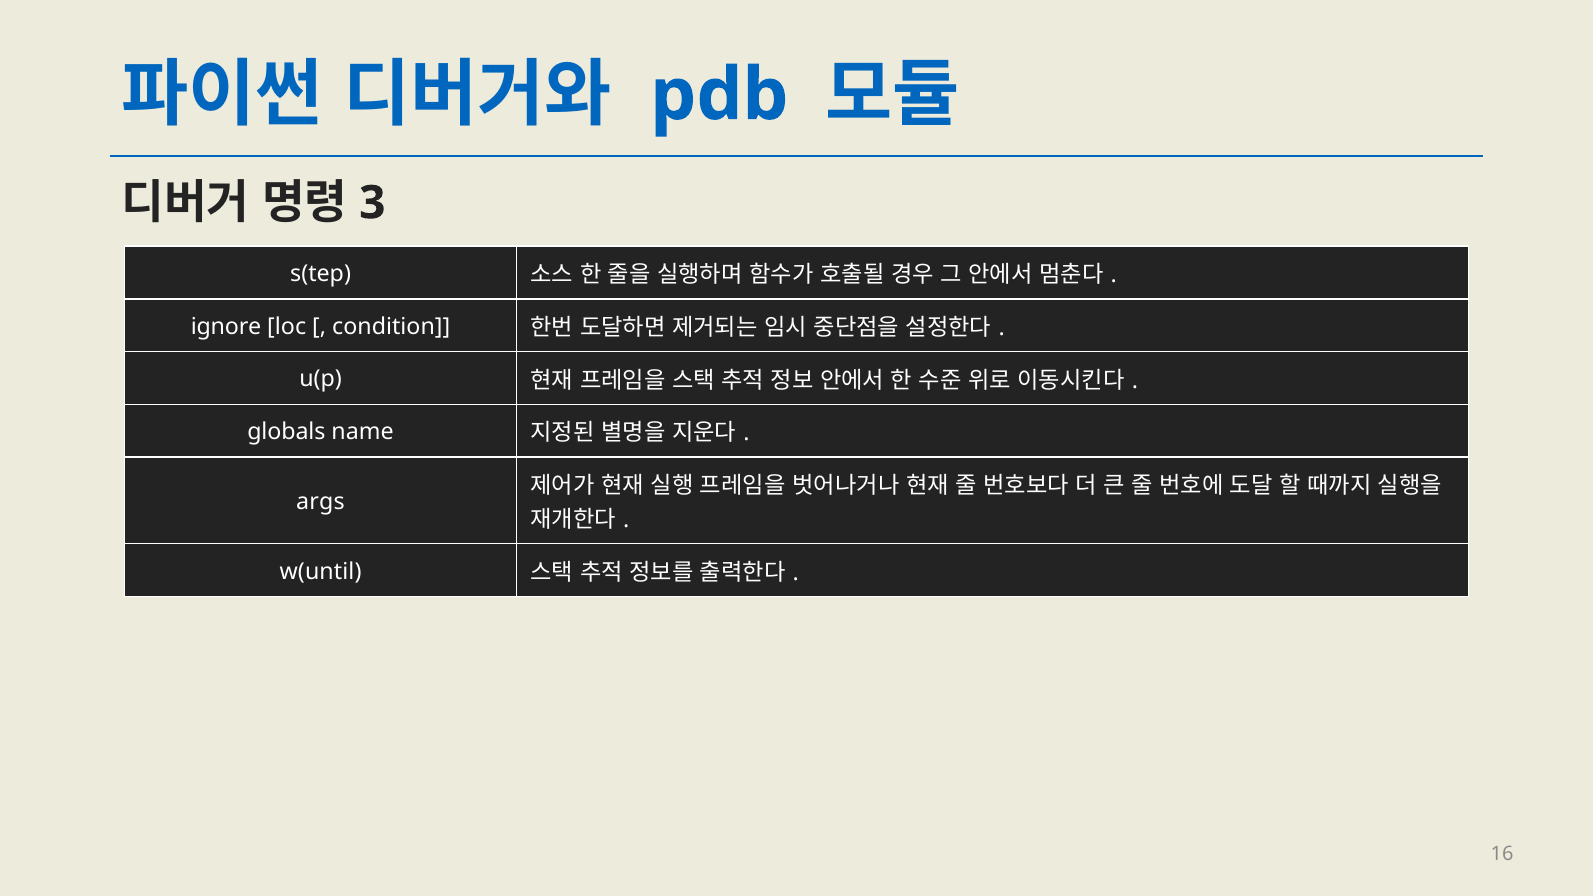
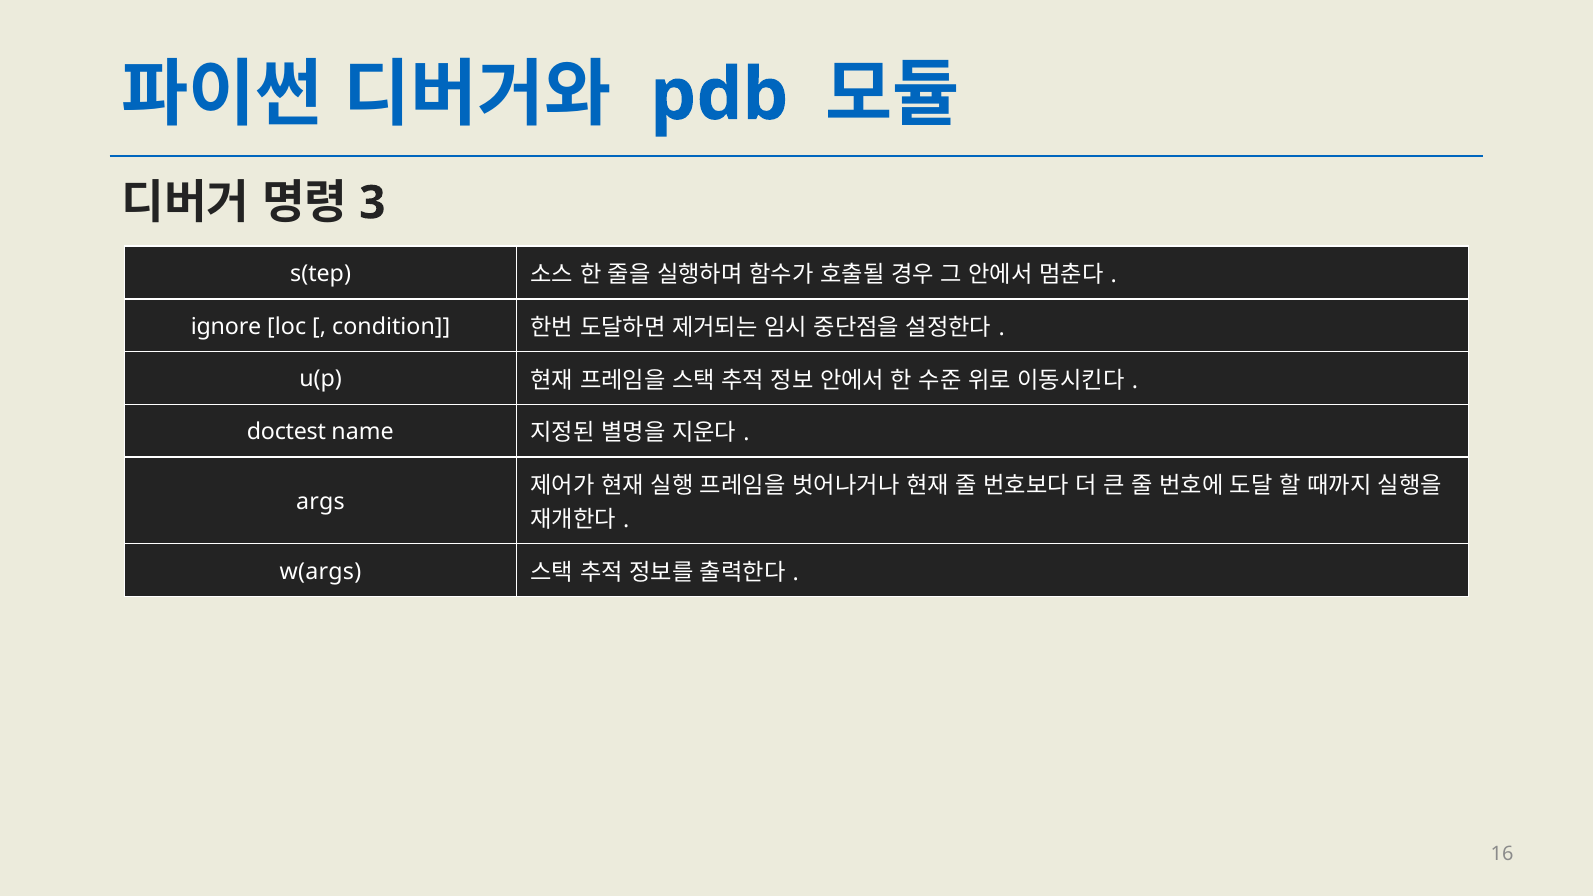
globals: globals -> doctest (286, 432)
w(until: w(until -> w(args (320, 571)
